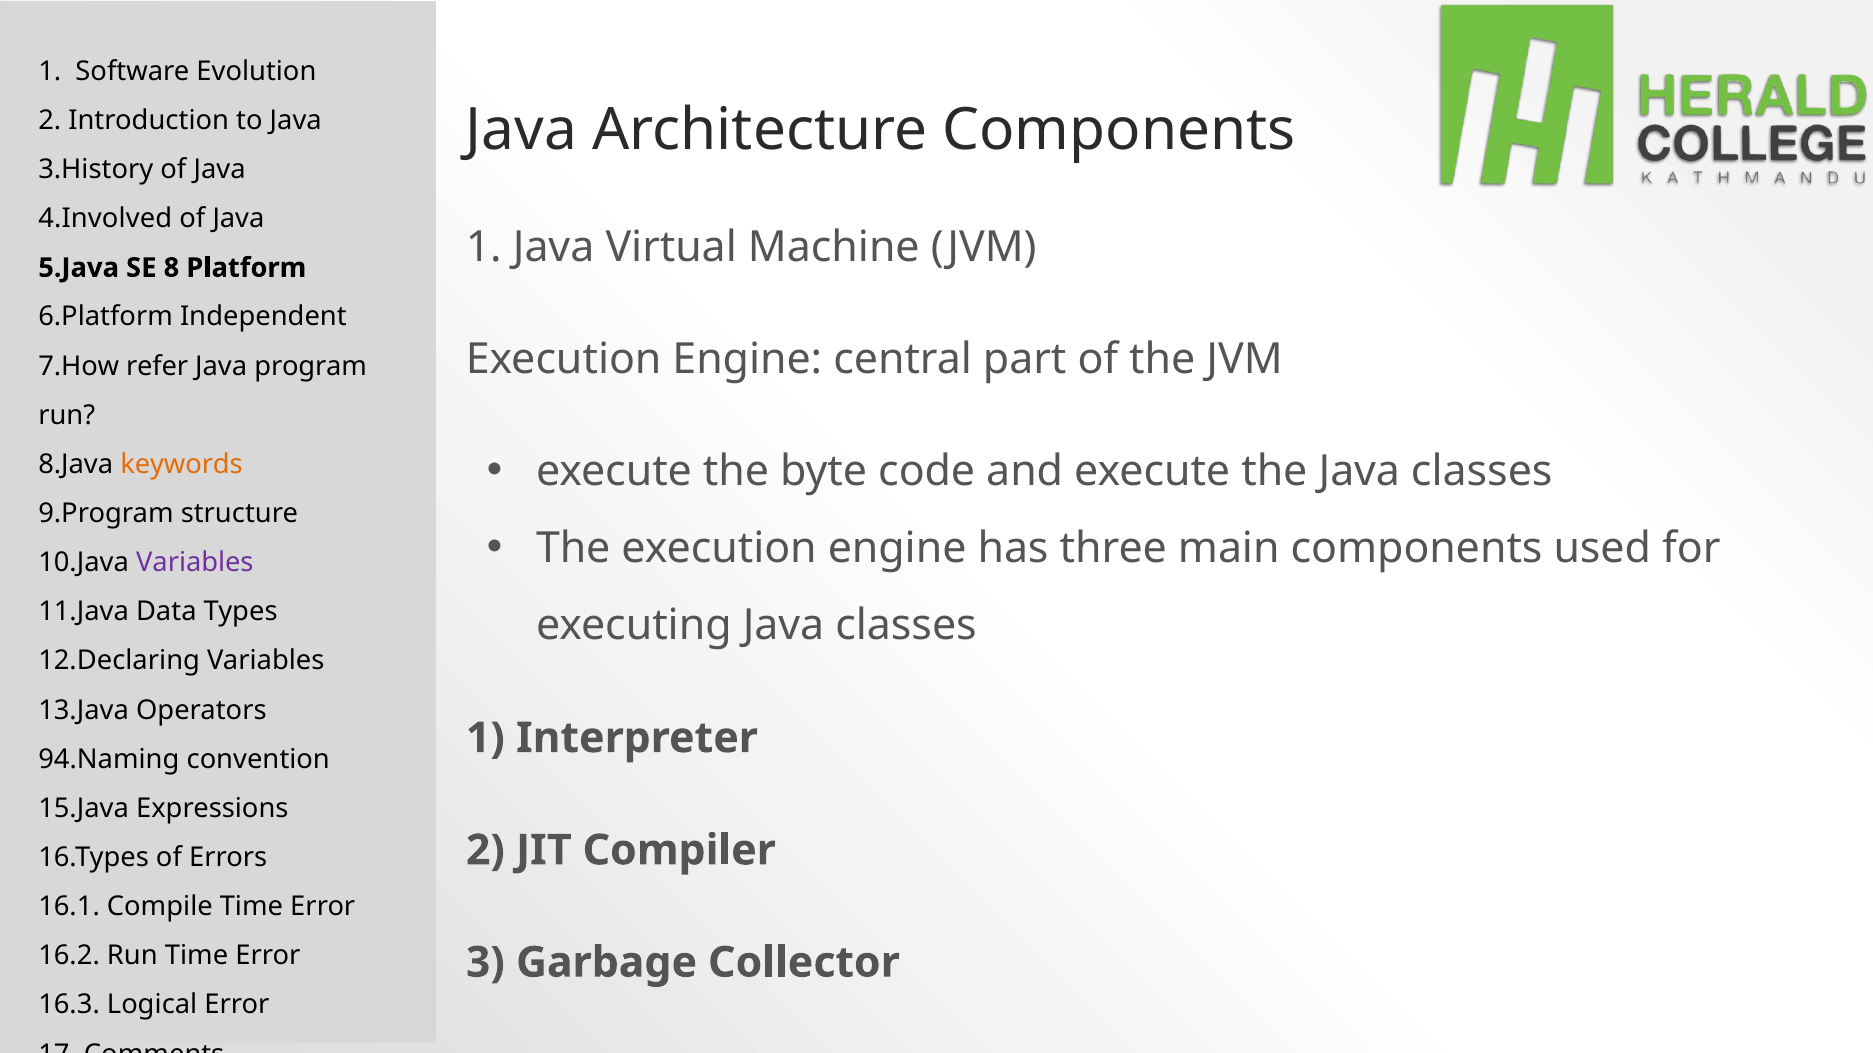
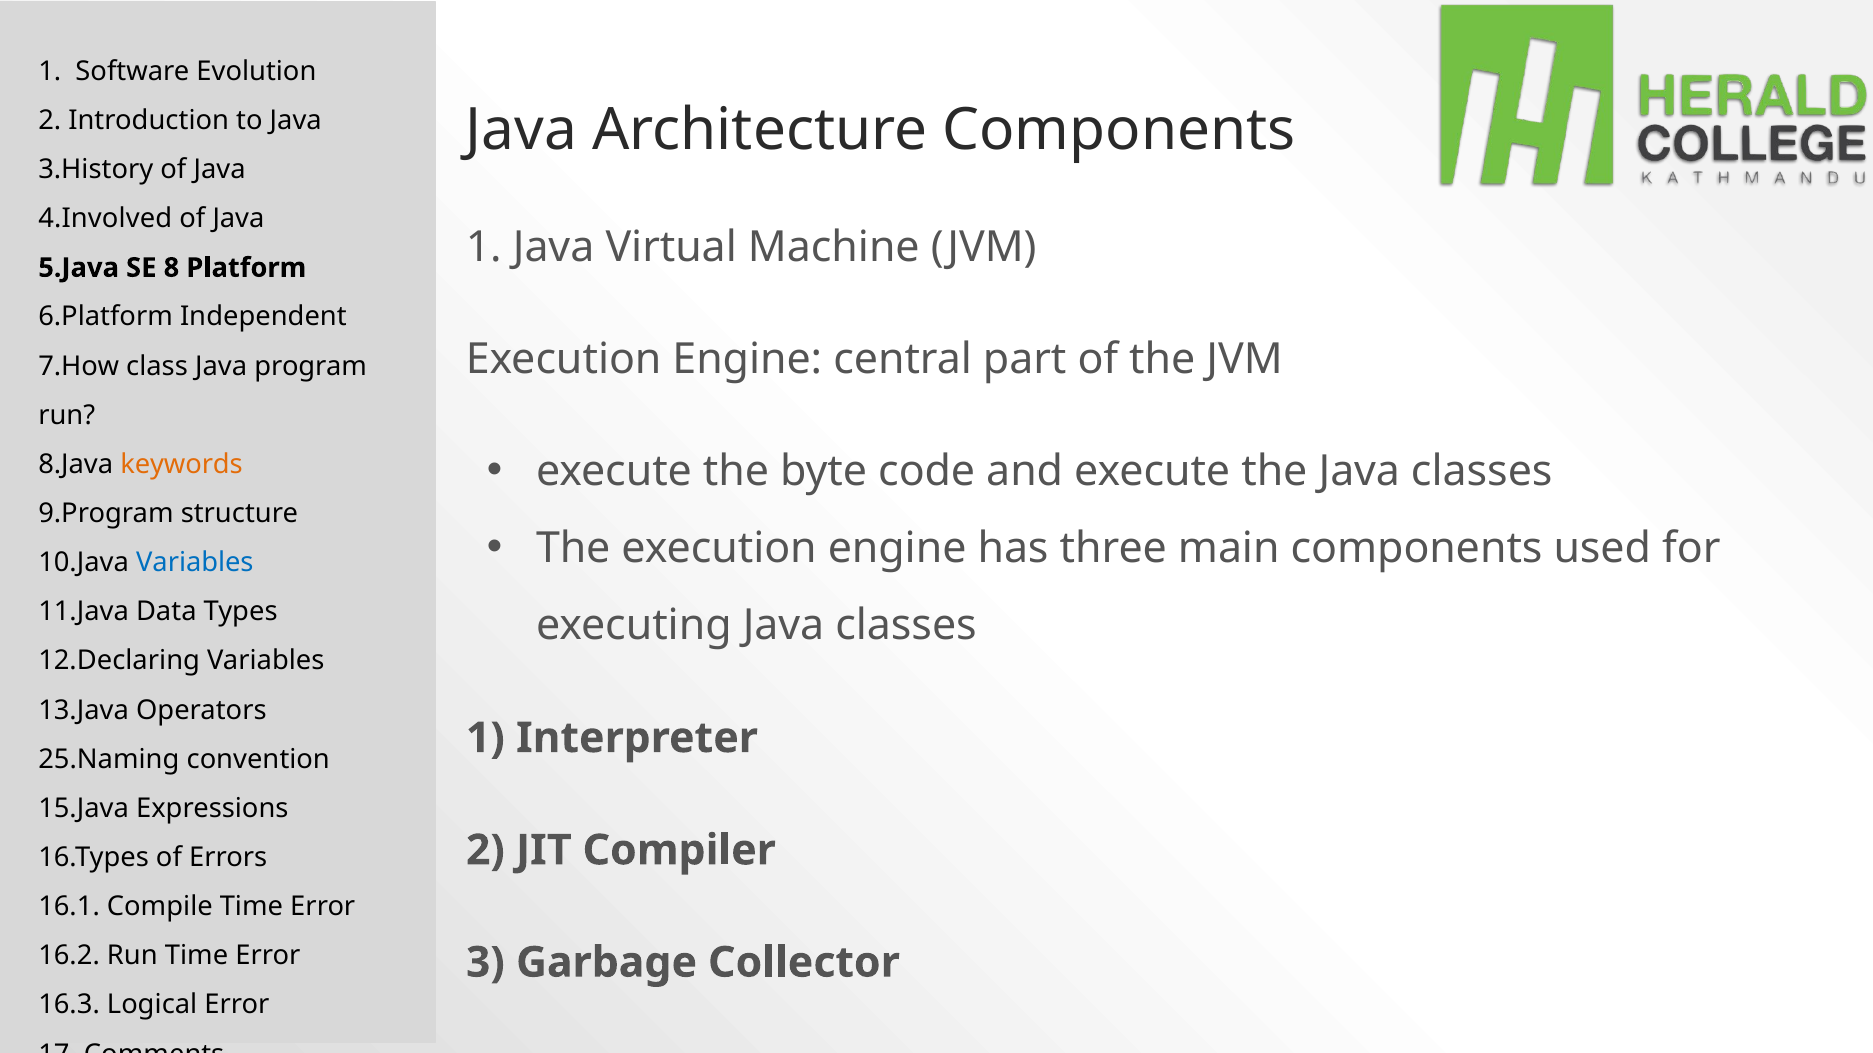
refer: refer -> class (157, 366)
Variables colour: purple -> blue (195, 563)
94.Naming: 94.Naming -> 25.Naming (109, 760)
